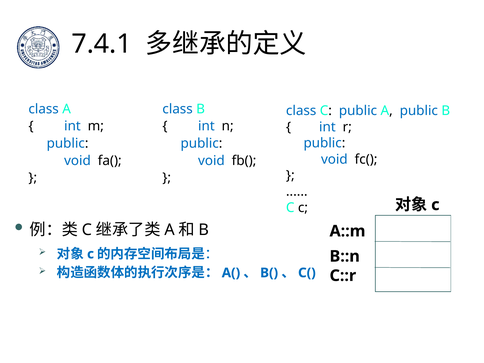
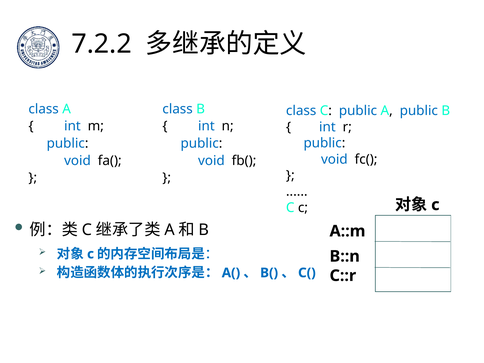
7.4.1: 7.4.1 -> 7.2.2 (102, 44)
